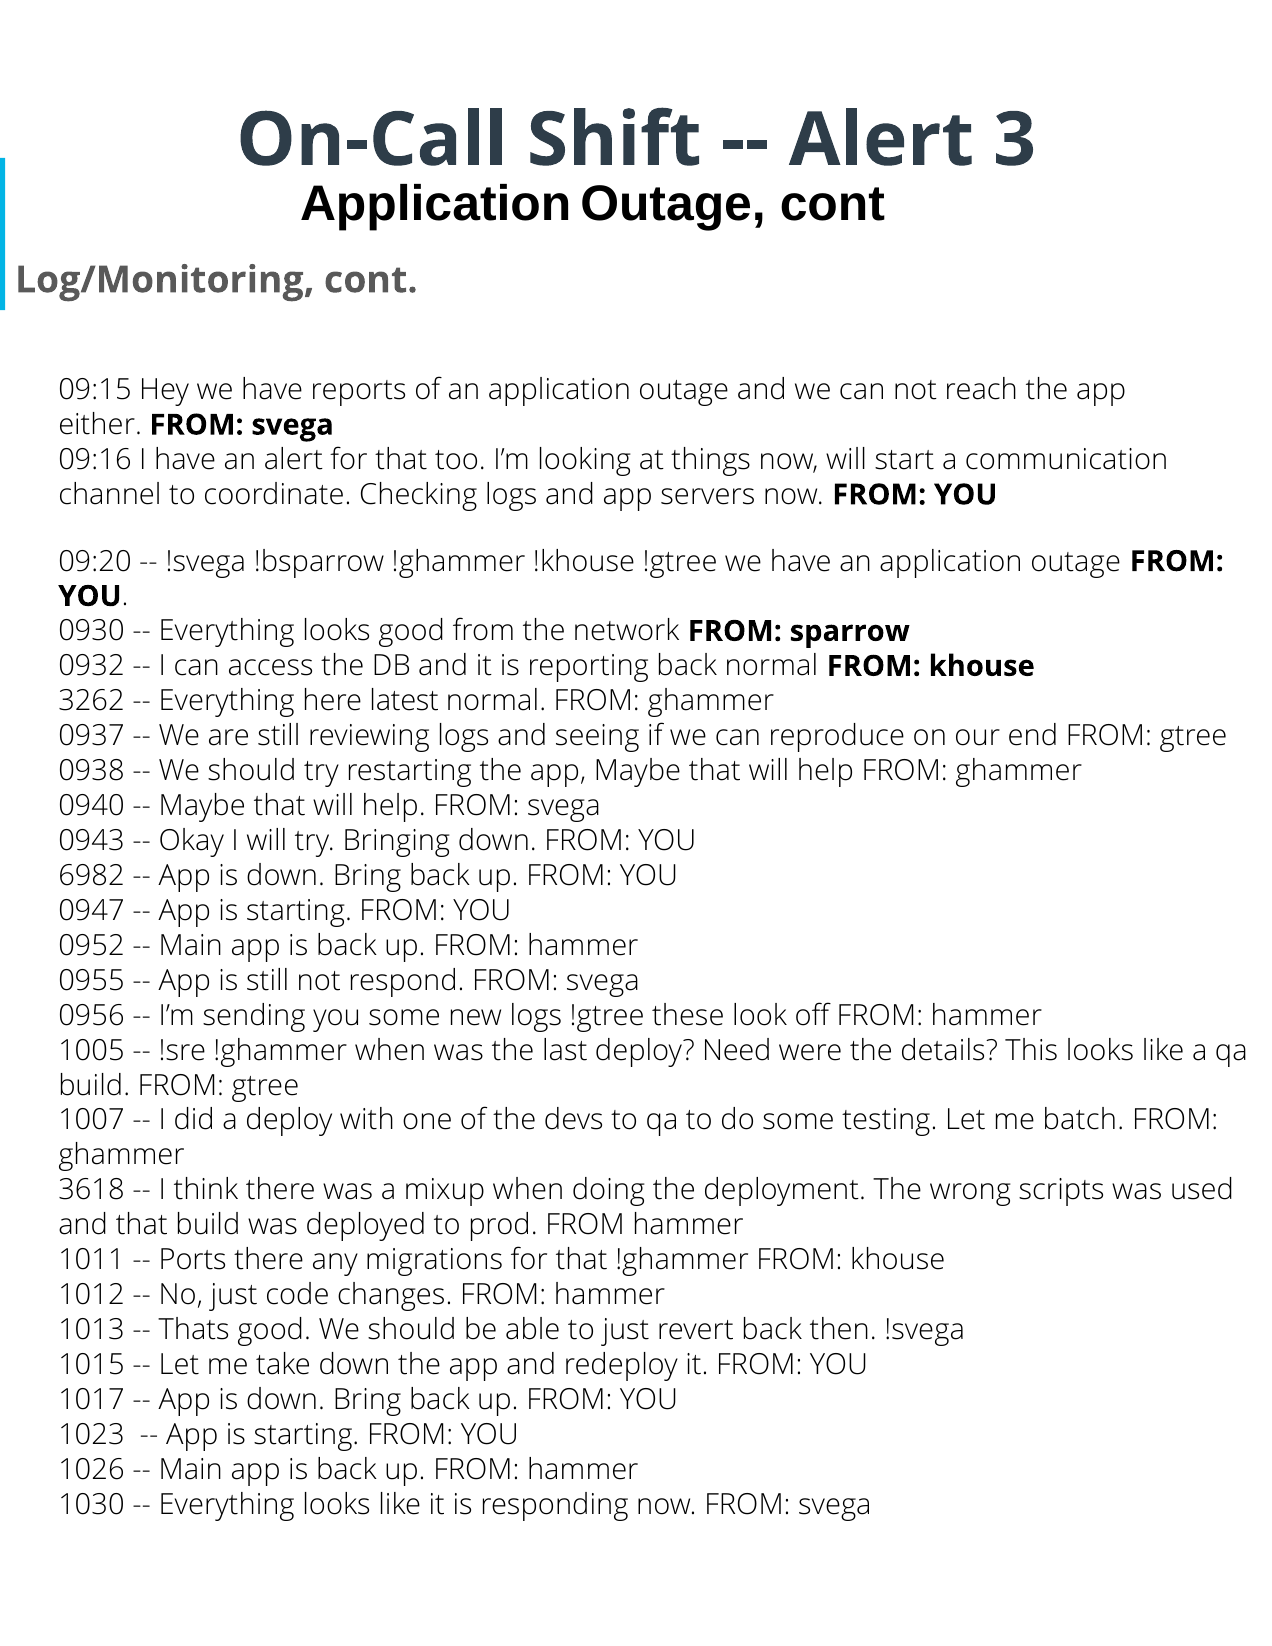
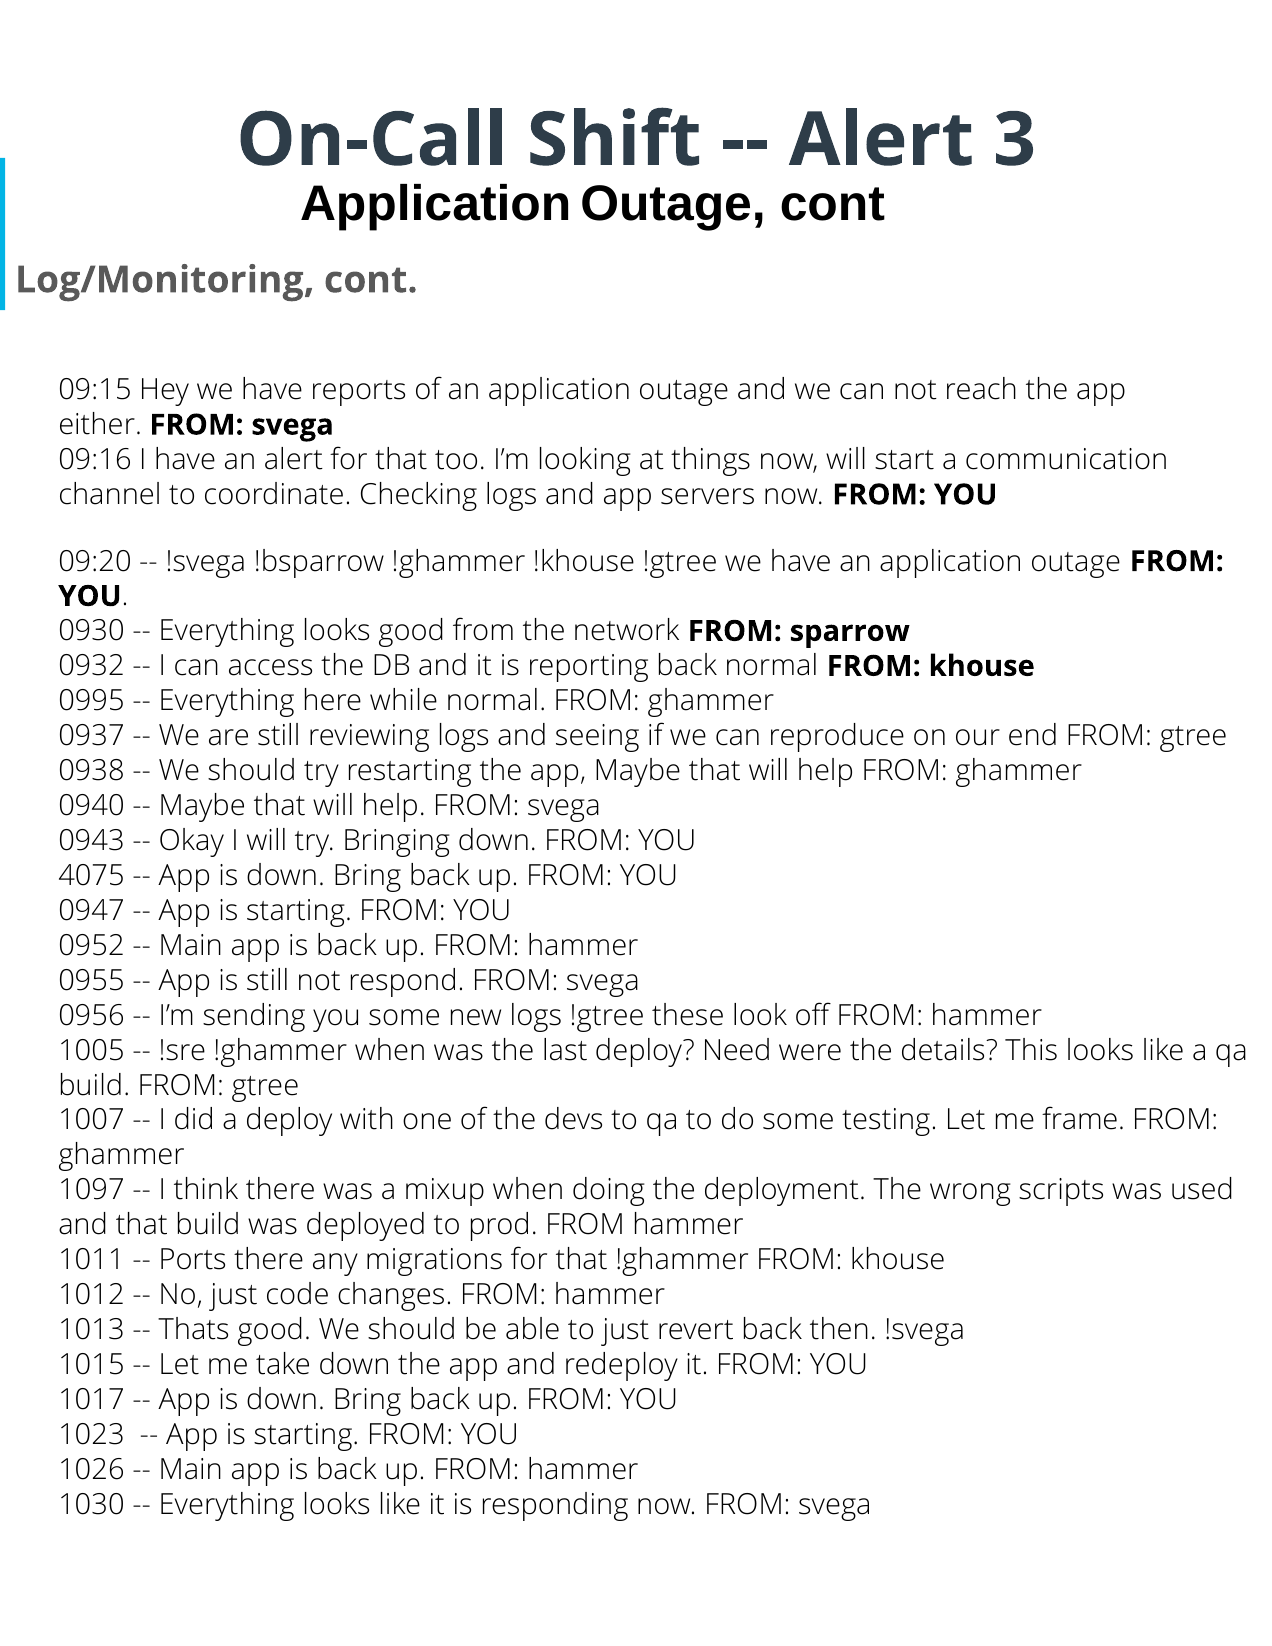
3262: 3262 -> 0995 (91, 701)
latest: latest -> while (404, 701)
6982: 6982 -> 4075 (91, 876)
batch: batch -> frame (1084, 1120)
3618: 3618 -> 1097 (91, 1190)
